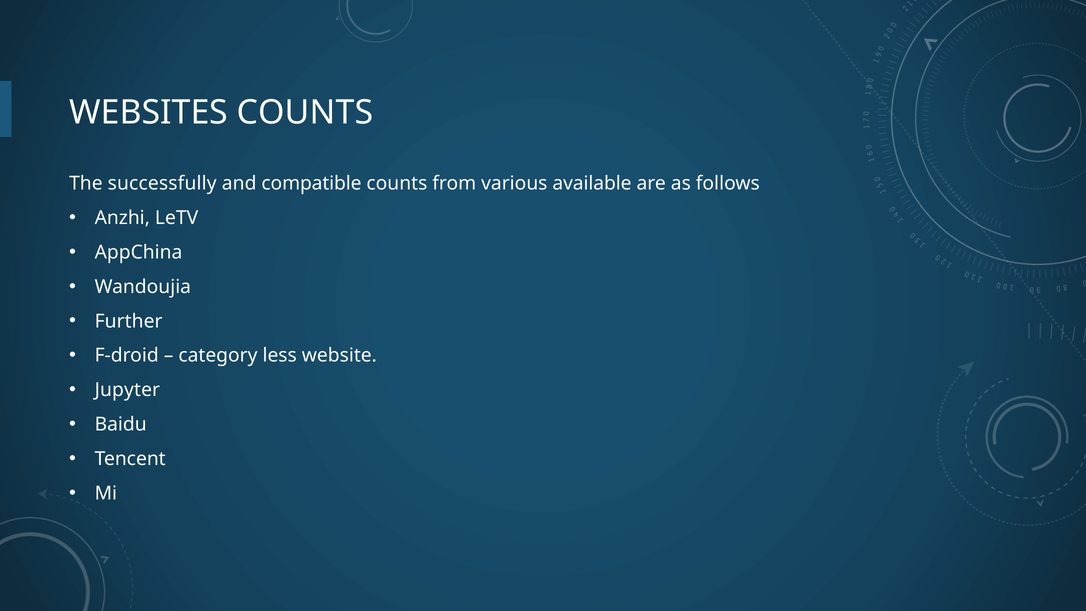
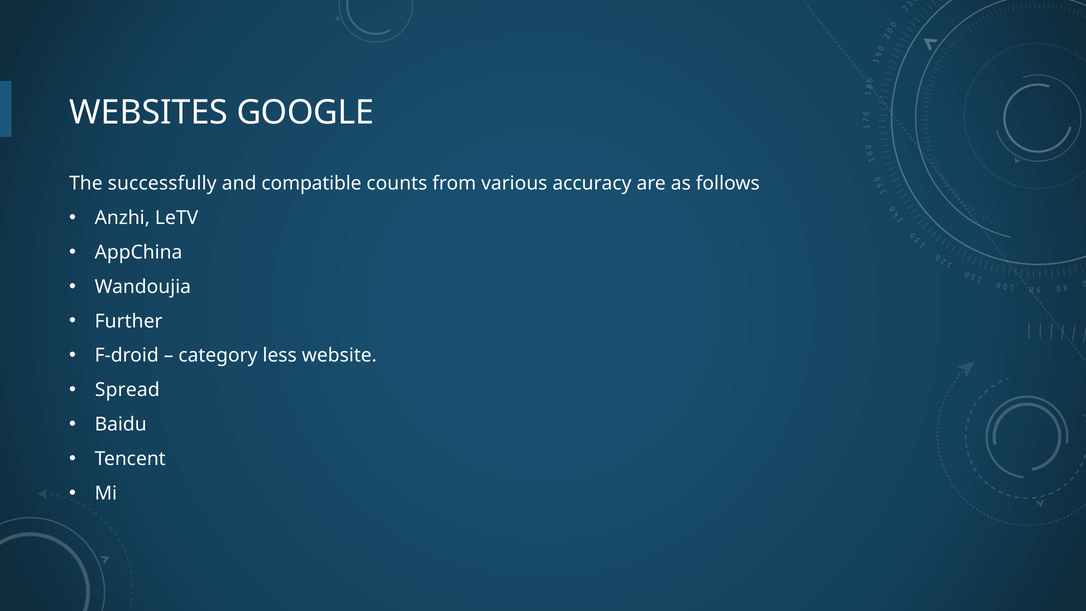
WEBSITES COUNTS: COUNTS -> GOOGLE (305, 113)
available: available -> accuracy (592, 183)
Jupyter: Jupyter -> Spread (127, 390)
